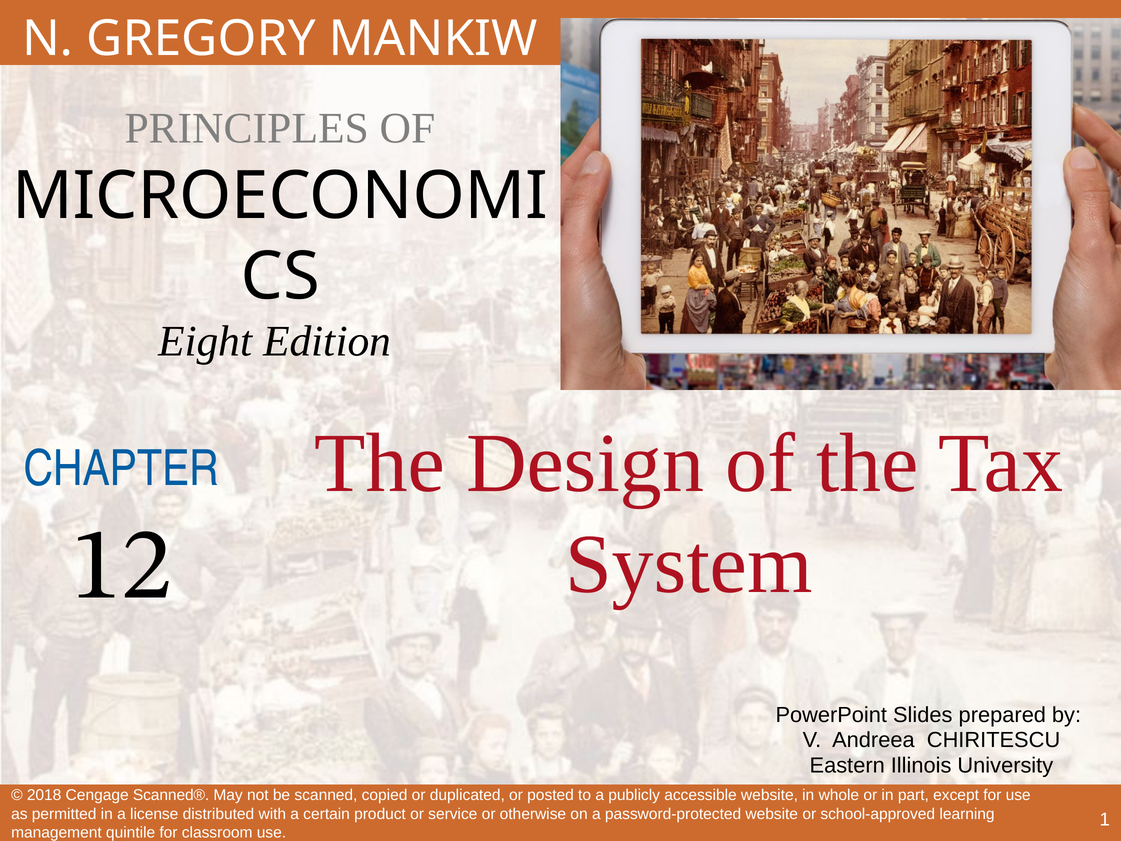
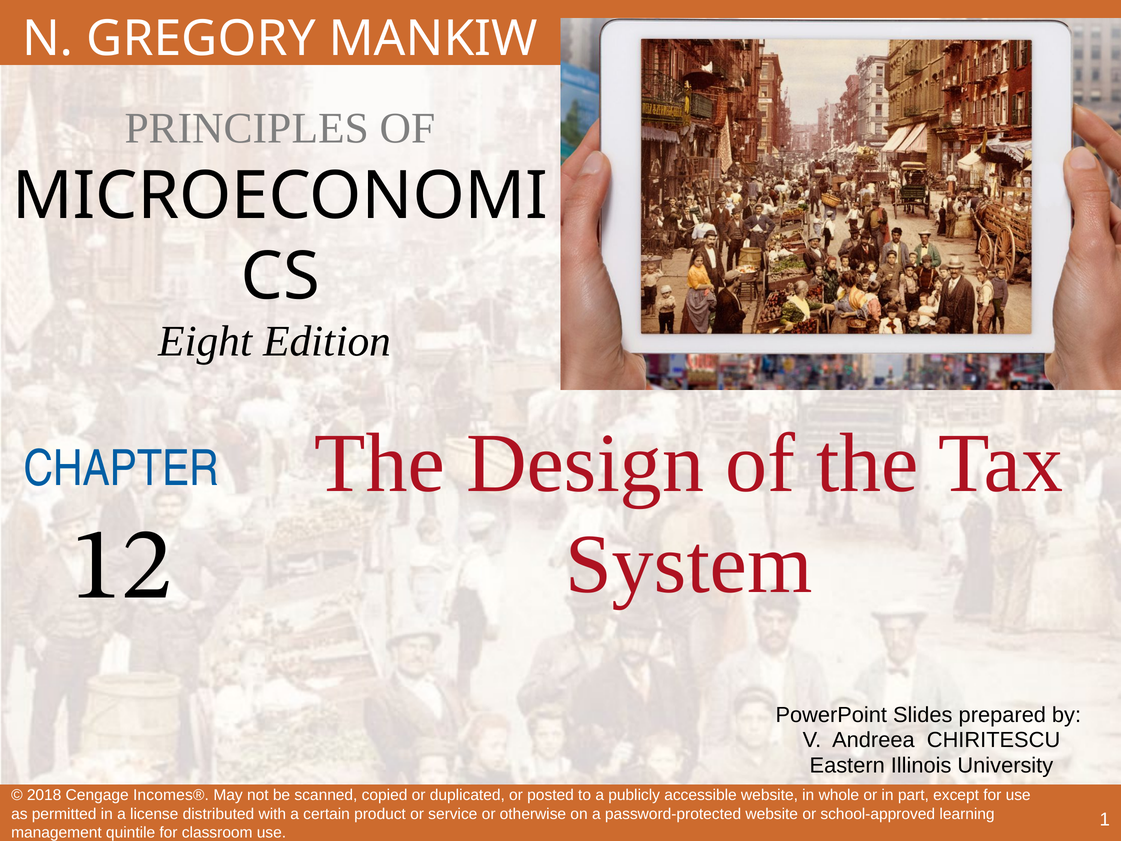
Scanned®: Scanned® -> Incomes® (171, 795)
